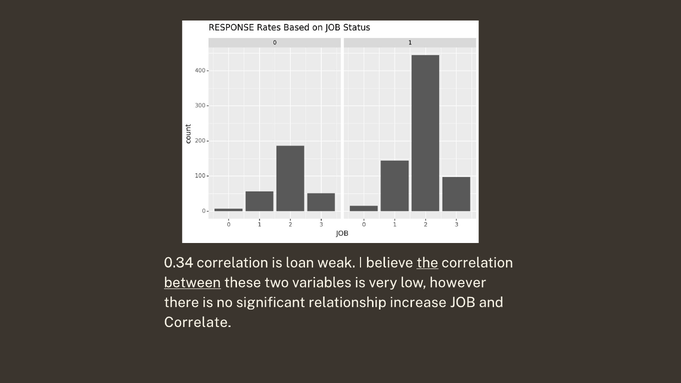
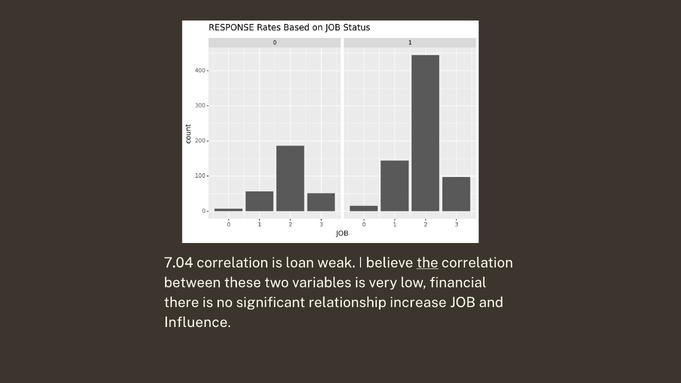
0.34: 0.34 -> 7.04 (179, 263)
between underline: present -> none (192, 283)
however: however -> financial (458, 283)
Correlate: Correlate -> Influence (198, 322)
